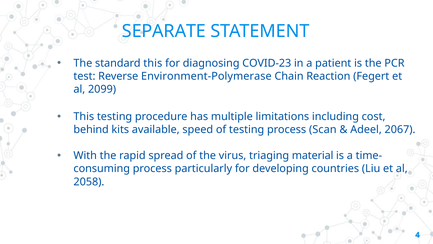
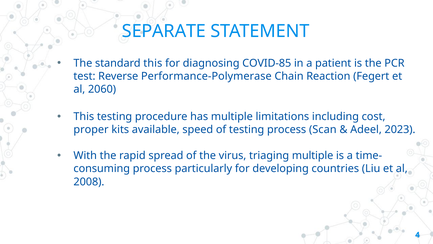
COVID-23: COVID-23 -> COVID-85 (267, 63)
Environment-Polymerase: Environment-Polymerase -> Performance-Polymerase (206, 76)
2099: 2099 -> 2060 (102, 89)
behind: behind -> proper (91, 129)
2067: 2067 -> 2023 (400, 129)
triaging material: material -> multiple (313, 155)
2058: 2058 -> 2008 (89, 181)
